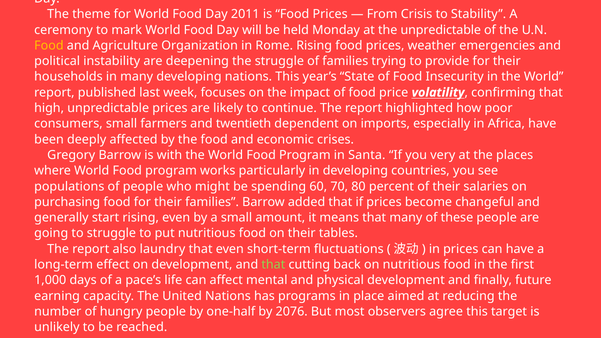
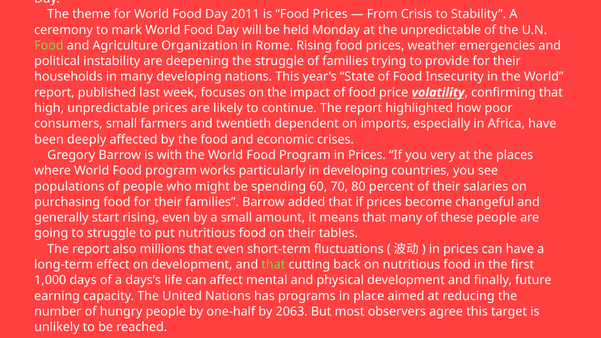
Food colour: yellow -> light green (49, 46)
Program in Santa: Santa -> Prices (367, 155)
laundry: laundry -> millions (163, 249)
pace’s: pace’s -> days’s (143, 280)
2076: 2076 -> 2063 (292, 312)
